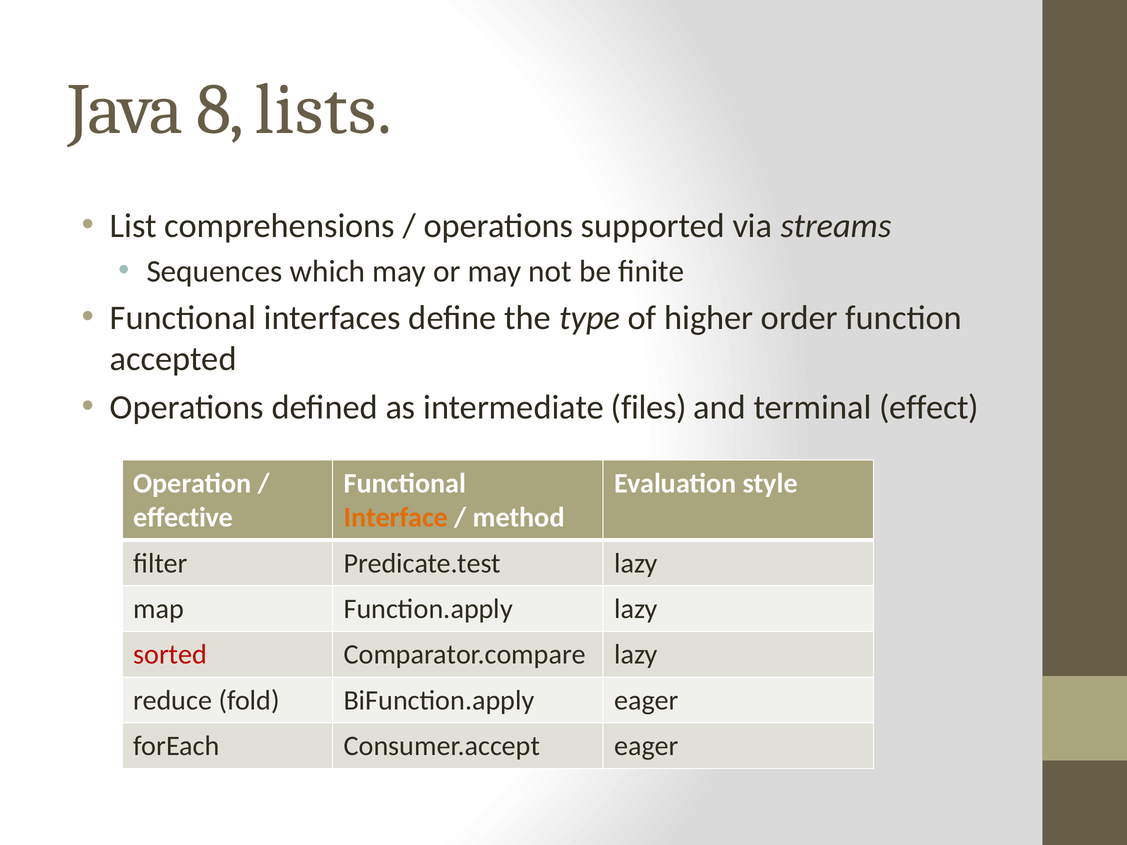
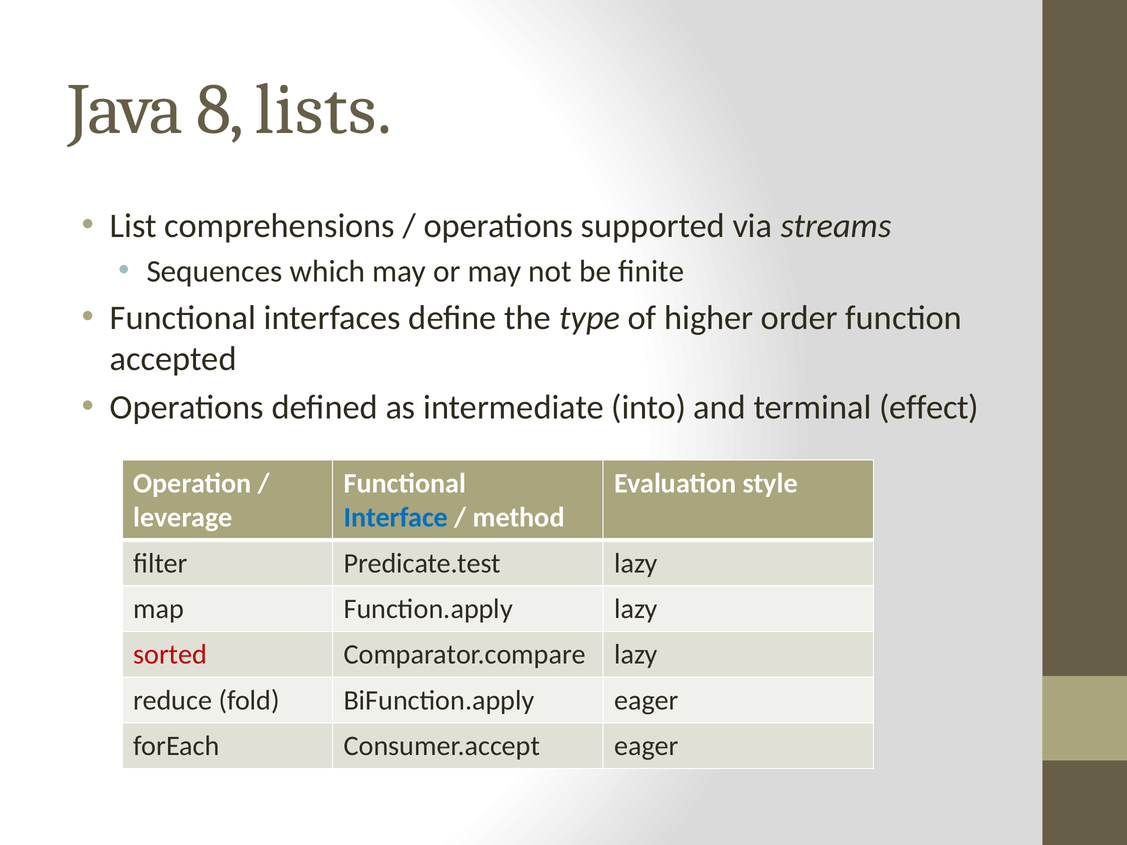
files: files -> into (649, 407)
effective: effective -> leverage (183, 518)
Interface colour: orange -> blue (396, 518)
